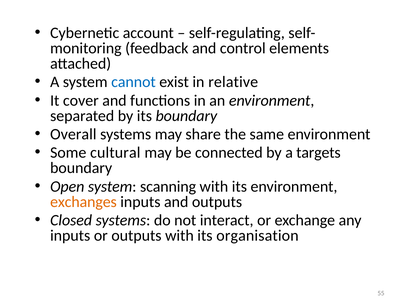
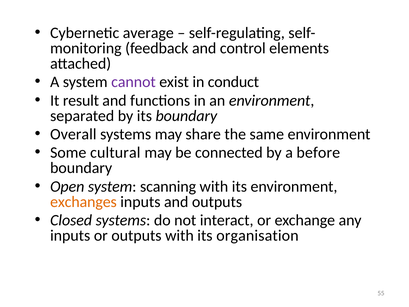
account: account -> average (148, 33)
cannot colour: blue -> purple (133, 82)
relative: relative -> conduct (233, 82)
cover: cover -> result (81, 100)
targets: targets -> before (318, 153)
